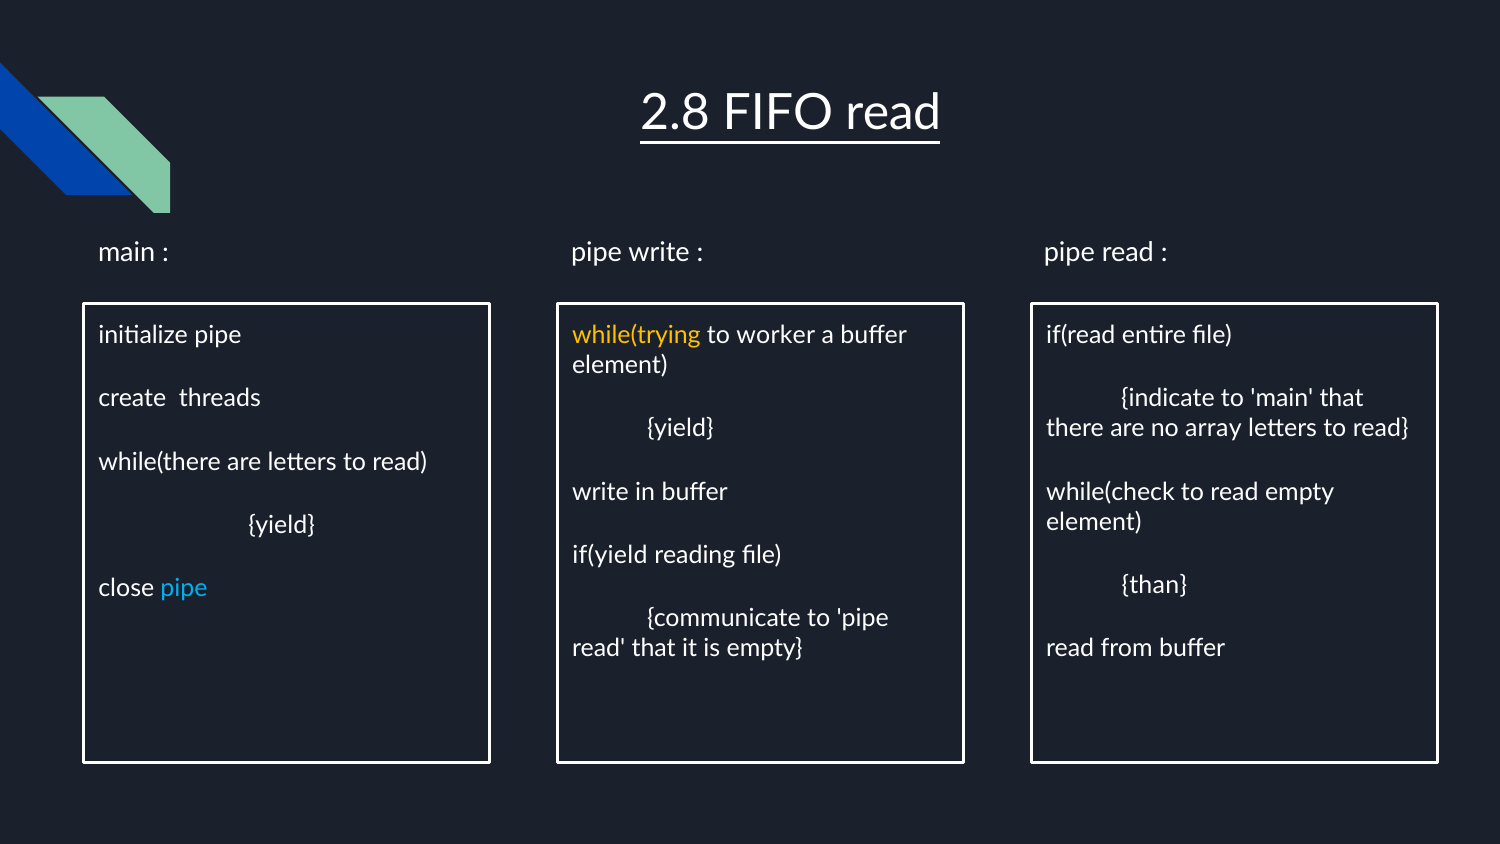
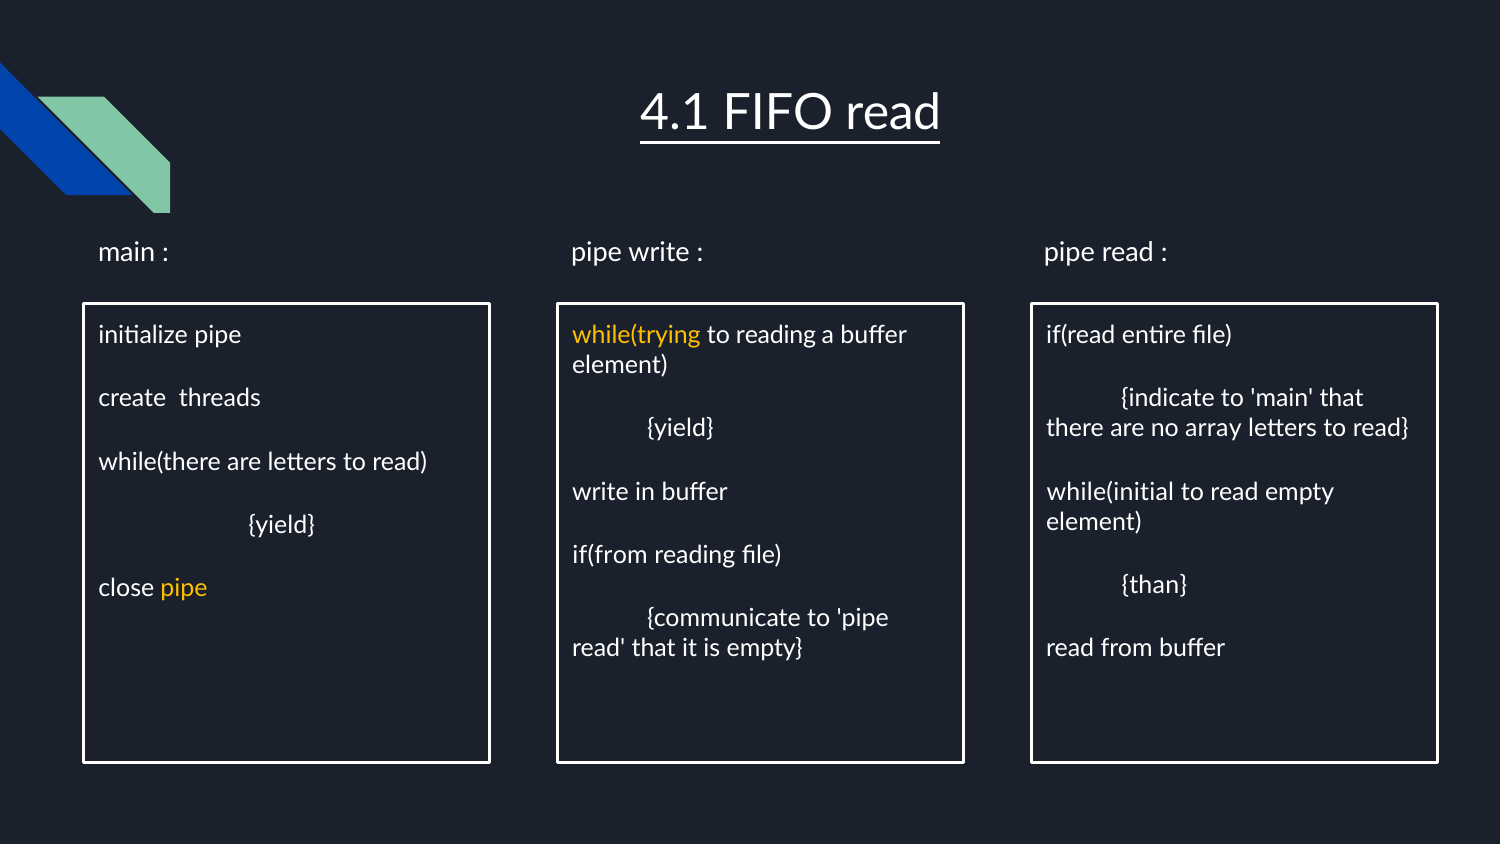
2.8: 2.8 -> 4.1 (675, 113)
to worker: worker -> reading (776, 335)
while(check: while(check -> while(initial (1110, 492)
if(yield: if(yield -> if(from (610, 555)
pipe colour: light blue -> yellow (184, 589)
